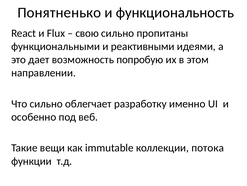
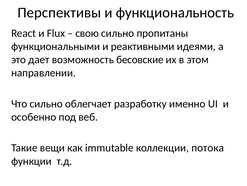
Понятненько: Понятненько -> Перспективы (59, 13)
попробую: попробую -> бесовские (140, 59)
